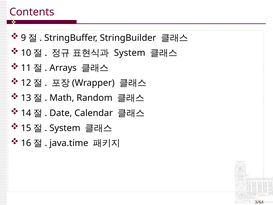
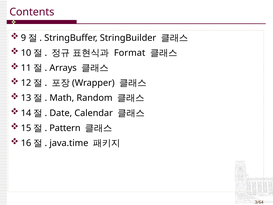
System: System -> Format (130, 53)
System: System -> Pattern (65, 128)
